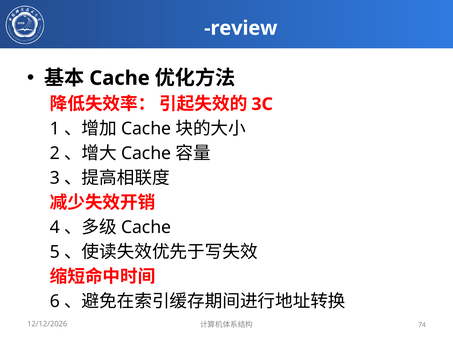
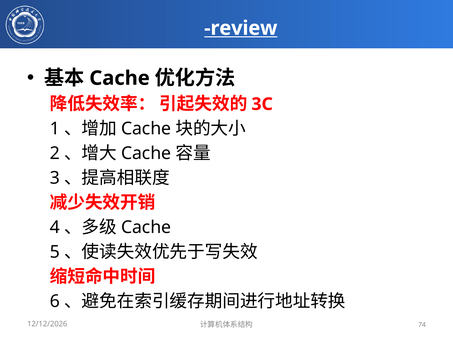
review underline: none -> present (241, 28)
